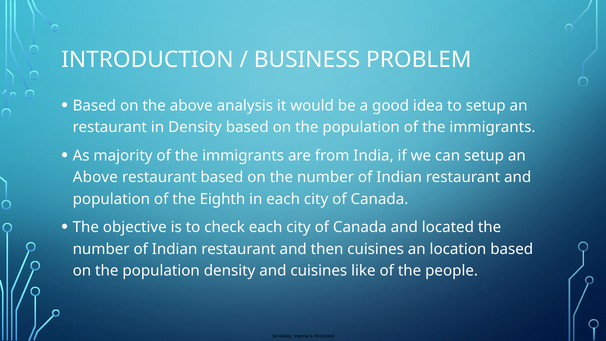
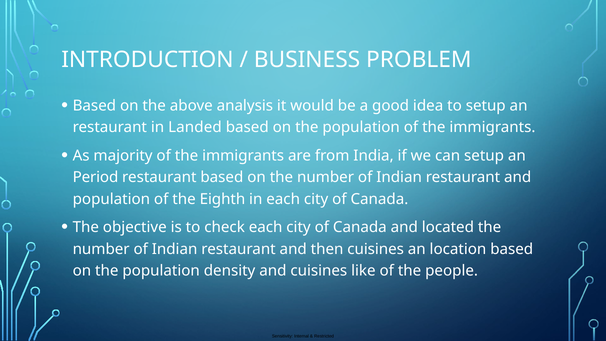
in Density: Density -> Landed (195, 127)
Above: Above -> Period (95, 177)
